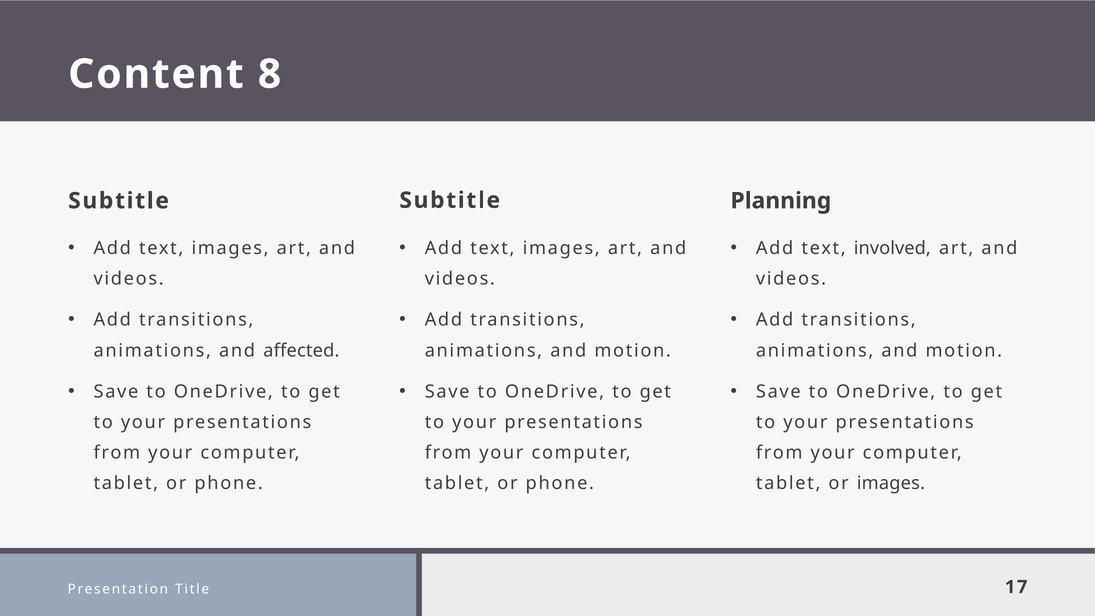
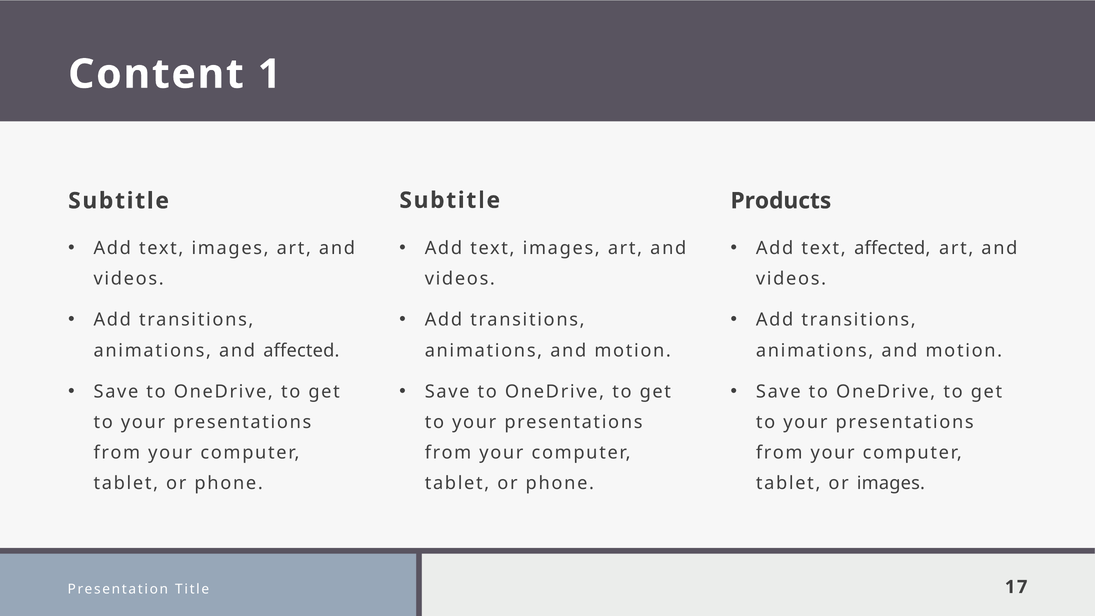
8: 8 -> 1 (269, 74)
Planning: Planning -> Products (781, 201)
text involved: involved -> affected (892, 248)
